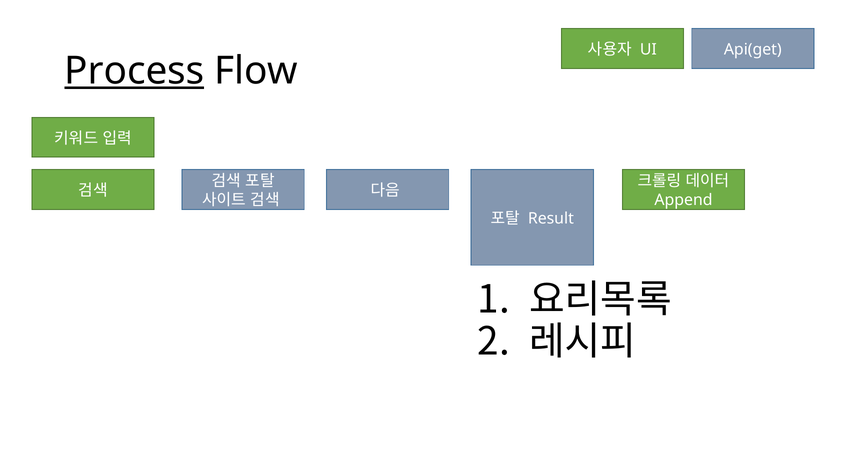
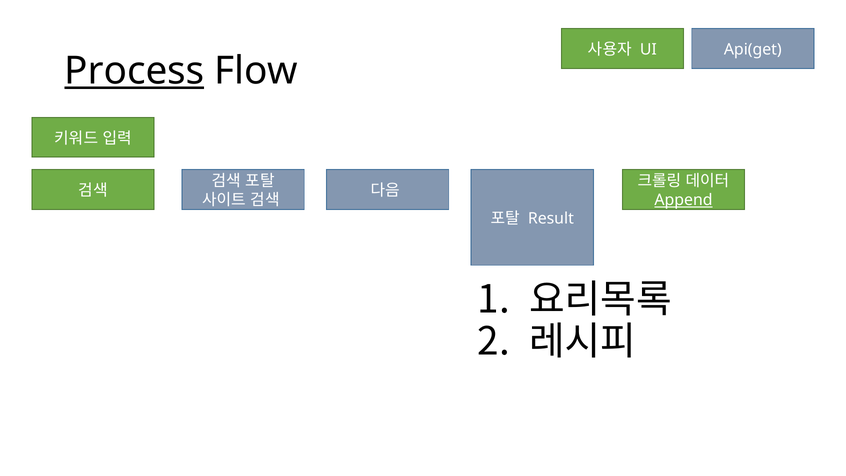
Append underline: none -> present (684, 200)
